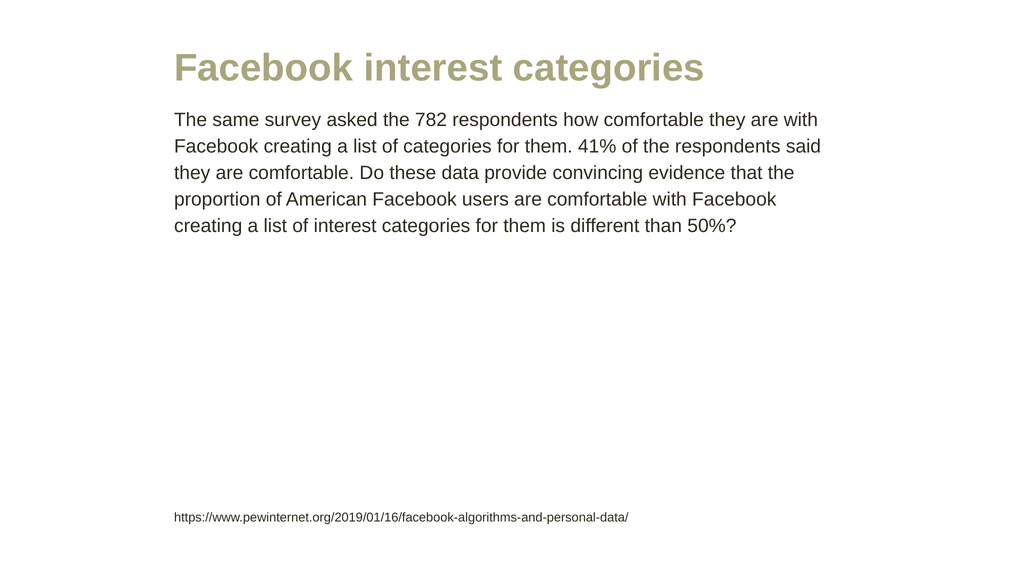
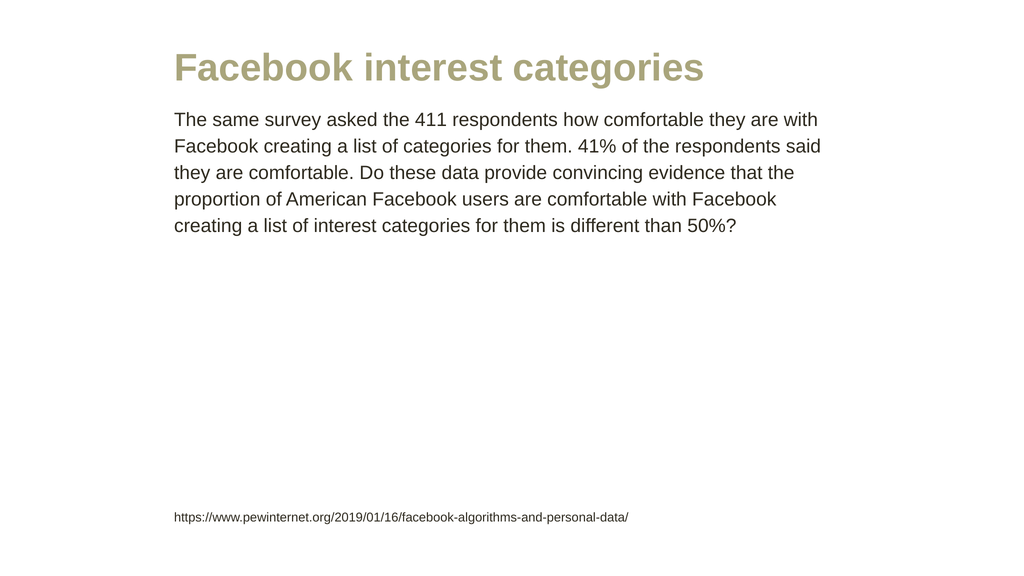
782: 782 -> 411 (431, 120)
